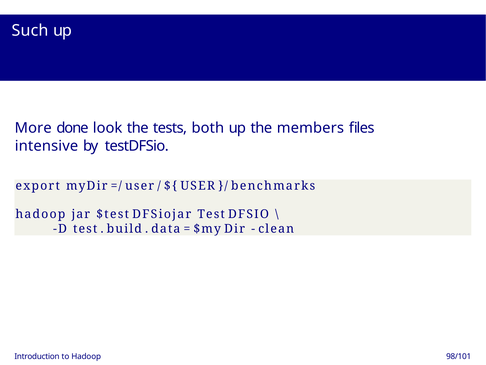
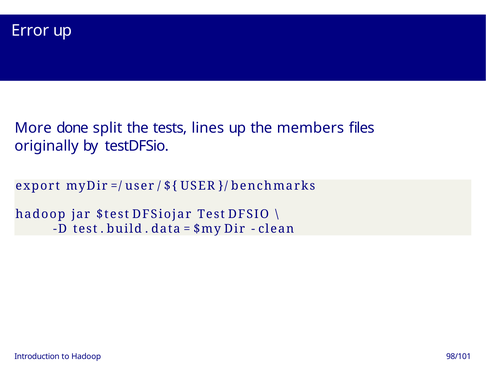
Such: Such -> Error (30, 31)
look: look -> split (108, 128)
both: both -> lines (208, 128)
intensive: intensive -> originally (47, 146)
